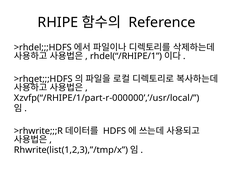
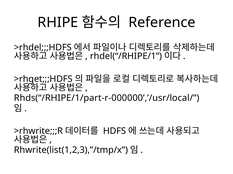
Xzvfp(“/RHIPE/1/part-r-000000’,’/usr/local/: Xzvfp(“/RHIPE/1/part-r-000000’,’/usr/local/ -> Rhds(“/RHIPE/1/part-r-000000’,’/usr/local/ (107, 98)
